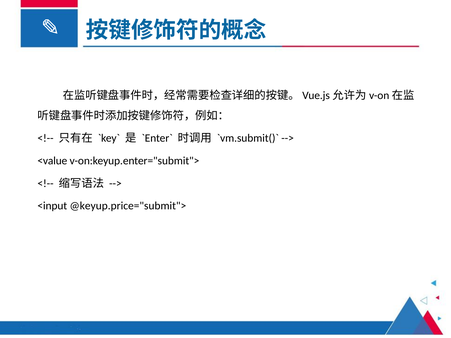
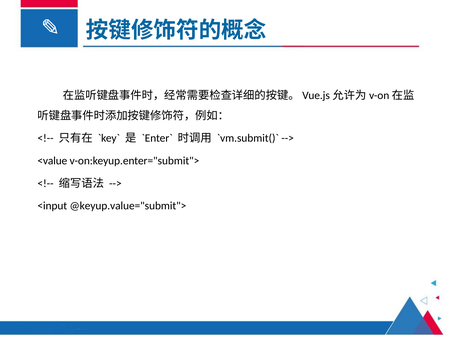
@keyup.price="submit">: @keyup.price="submit"> -> @keyup.value="submit"> (128, 206)
